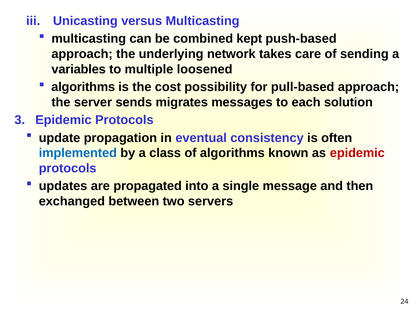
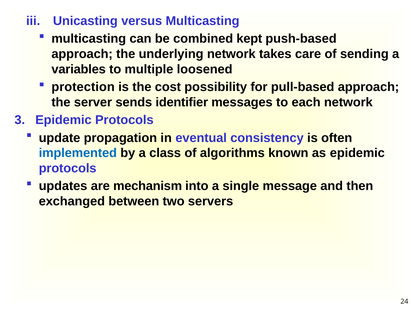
algorithms: algorithms -> protection (83, 87)
migrates: migrates -> identifier (182, 102)
each solution: solution -> network (348, 102)
epidemic colour: red -> black (357, 153)
propagated: propagated -> mechanism (148, 186)
